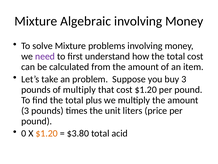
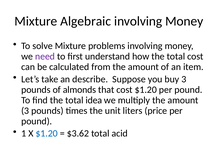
problem: problem -> describe (90, 79)
of multiply: multiply -> almonds (79, 89)
plus: plus -> idea (94, 100)
0: 0 -> 1 (24, 133)
$1.20 colour: orange -> blue (47, 133)
$3.80: $3.80 -> $3.62 (78, 133)
